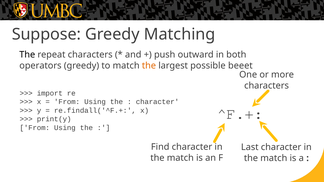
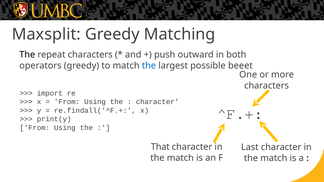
Suppose: Suppose -> Maxsplit (46, 34)
the colour: orange -> blue (149, 66)
Find: Find -> That (160, 147)
